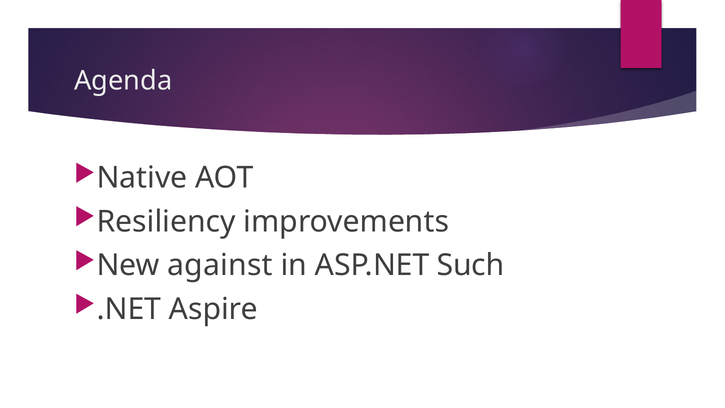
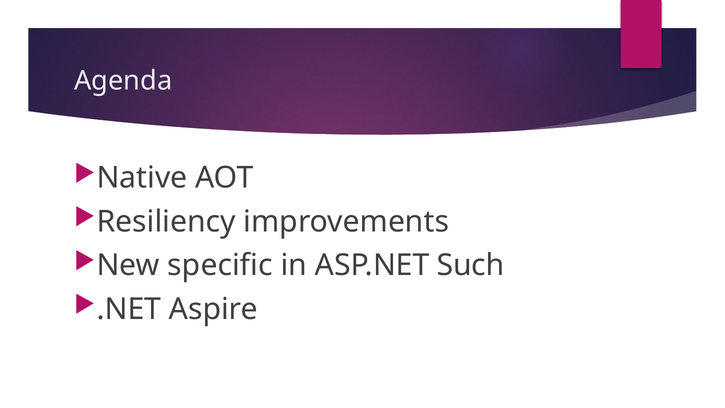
against: against -> specific (220, 265)
